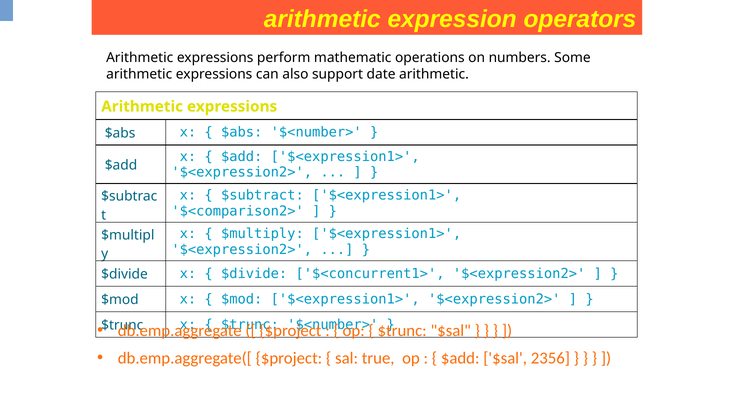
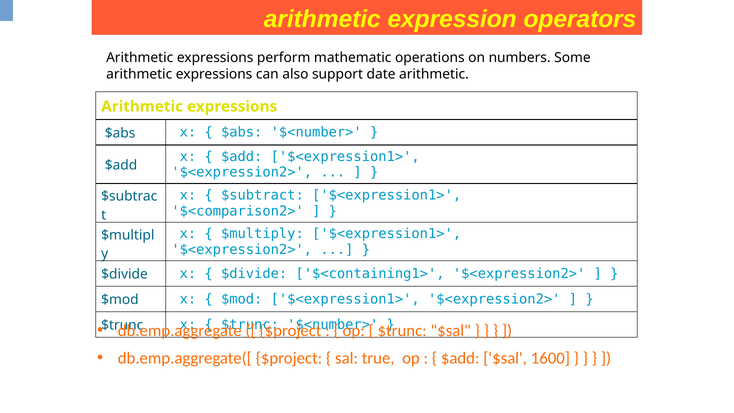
$<concurrent1>: $<concurrent1> -> $<containing1> (370, 274)
2356: 2356 -> 1600 (550, 358)
